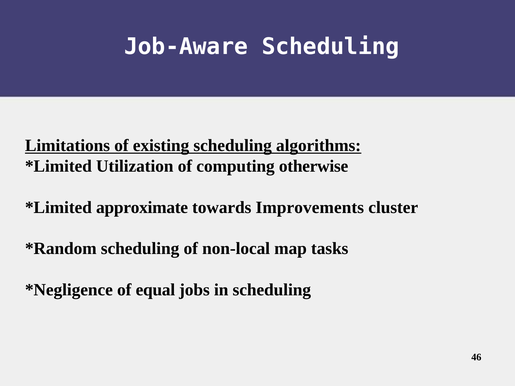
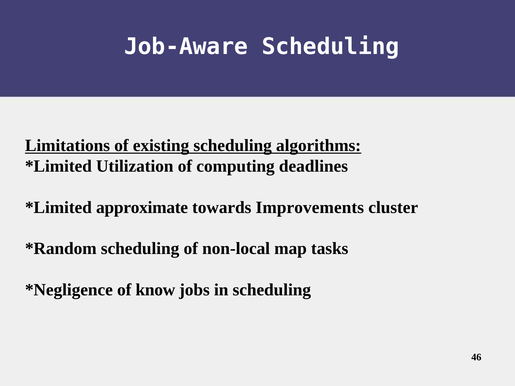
otherwise: otherwise -> deadlines (313, 166)
equal: equal -> know (155, 290)
